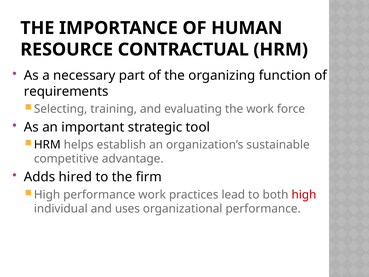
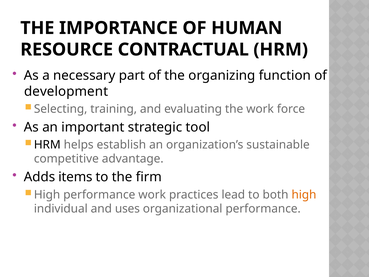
requirements: requirements -> development (66, 91)
hired: hired -> items (75, 177)
high colour: red -> orange (304, 194)
